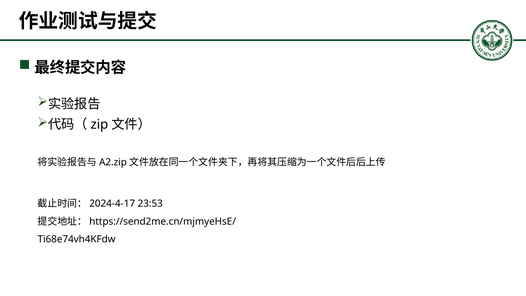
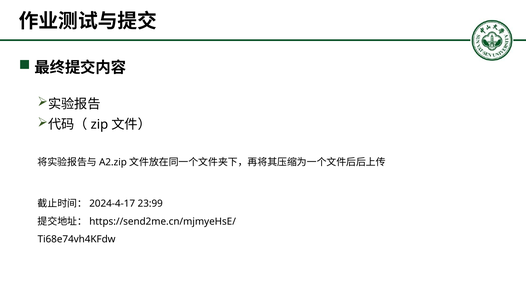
23:53: 23:53 -> 23:99 (150, 204)
